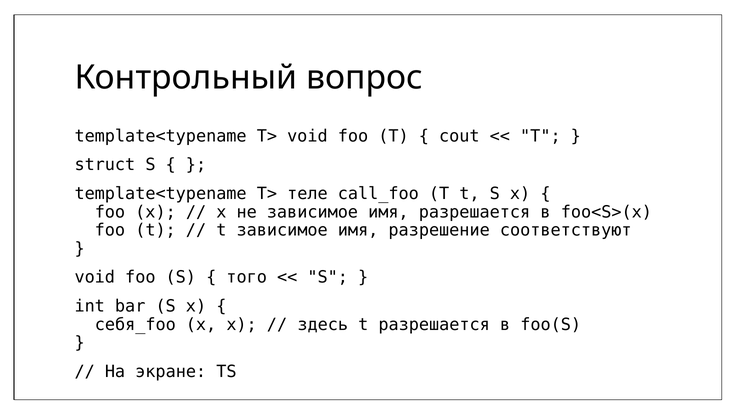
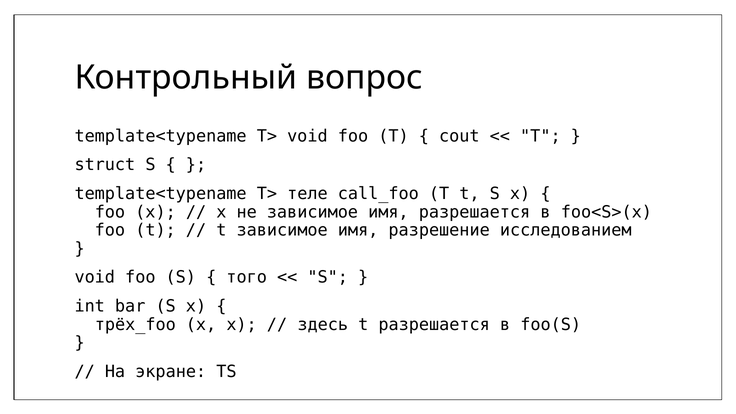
соответствуют: соответствуют -> исследованием (566, 230)
себя_foo: себя_foo -> трёх_foo (135, 325)
